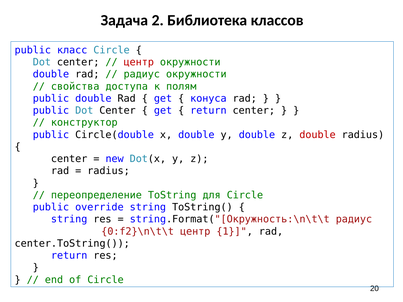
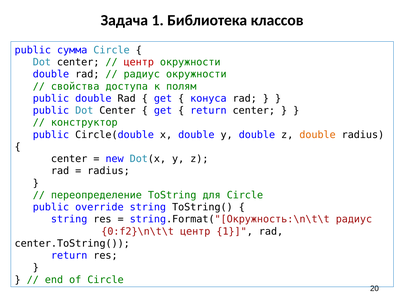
Задача 2: 2 -> 1 (158, 20)
класс: класс -> сумма (72, 50)
double colour: red -> orange (318, 135)
